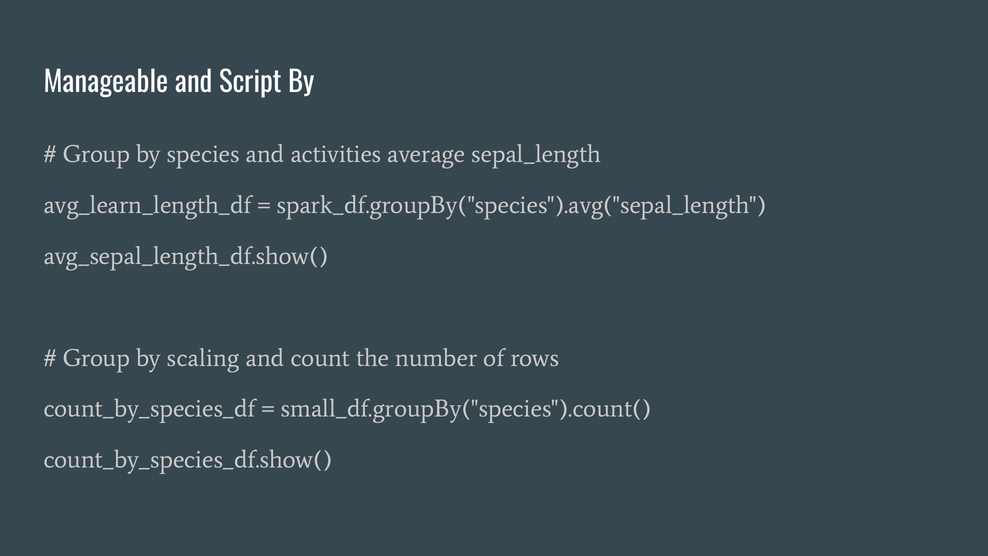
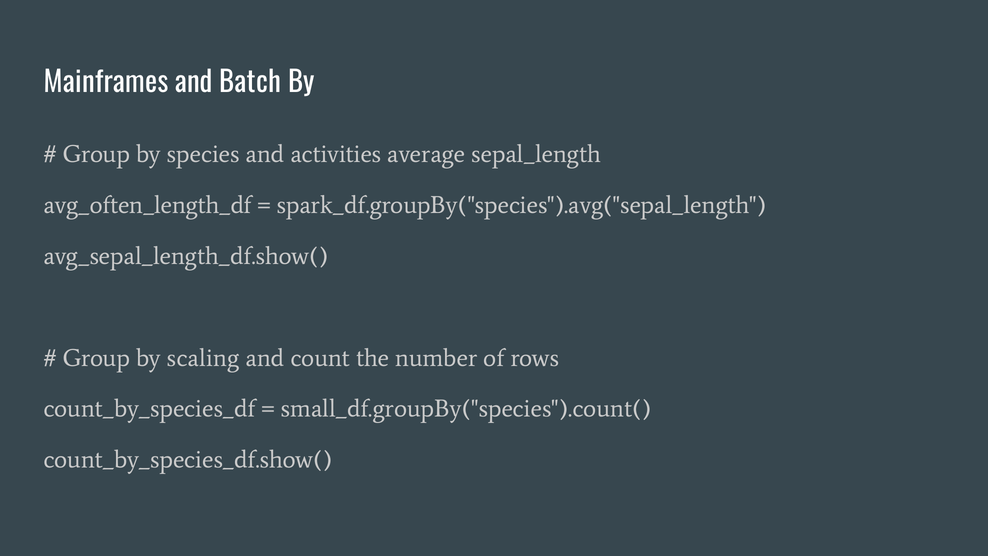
Manageable: Manageable -> Mainframes (106, 83)
Script: Script -> Batch (250, 83)
avg_learn_length_df: avg_learn_length_df -> avg_often_length_df (148, 205)
